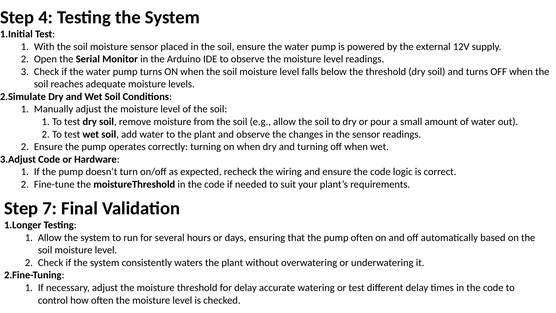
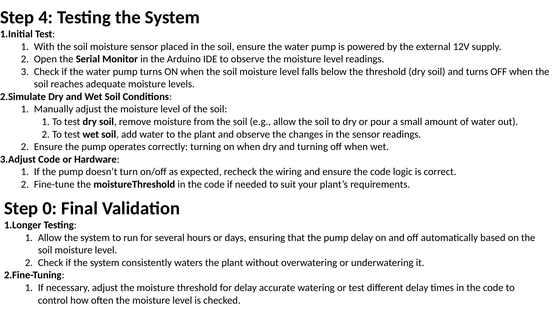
7: 7 -> 0 (50, 208)
pump often: often -> delay (362, 237)
